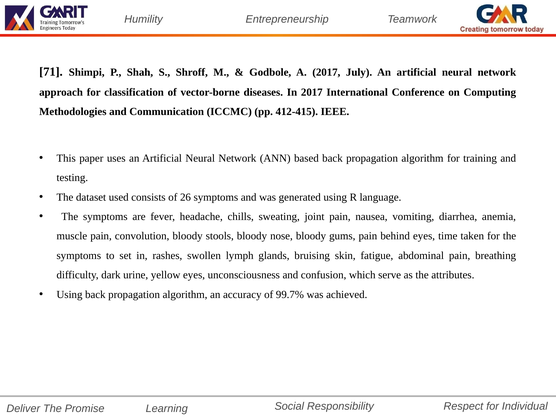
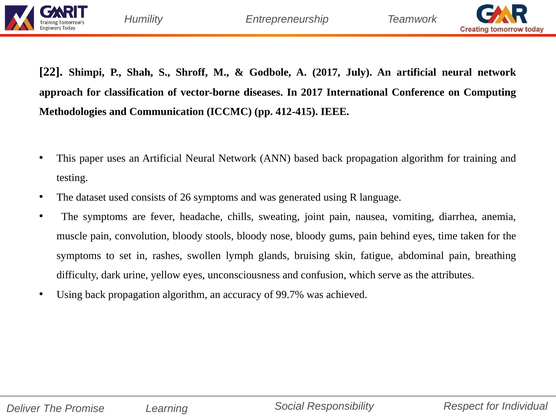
71: 71 -> 22 (51, 72)
